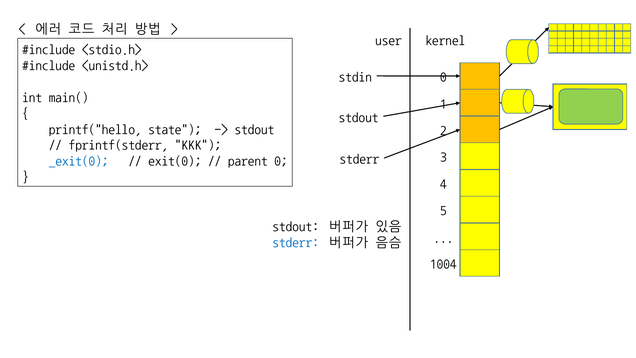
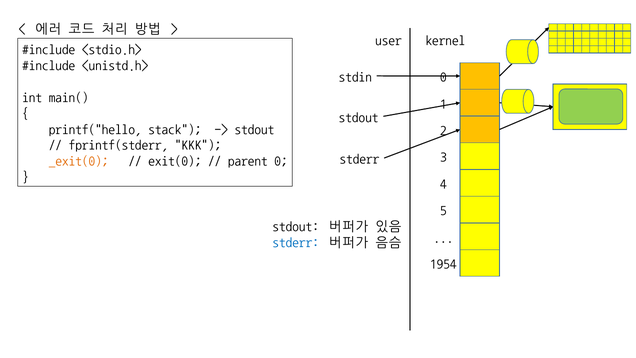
state: state -> stack (175, 129)
_exit(0 colour: blue -> orange (79, 161)
1004: 1004 -> 1954 (443, 264)
